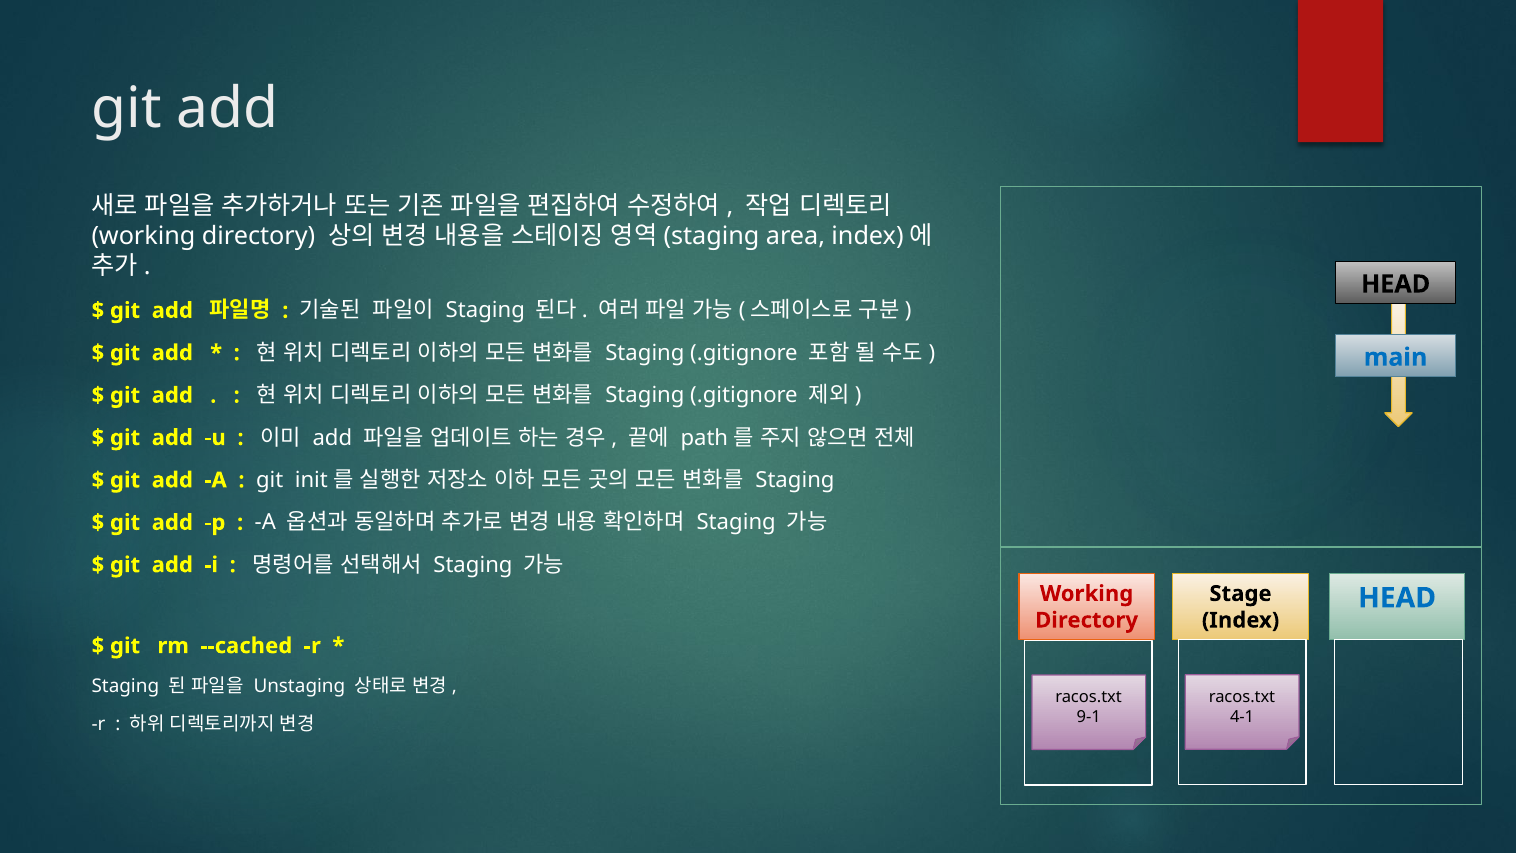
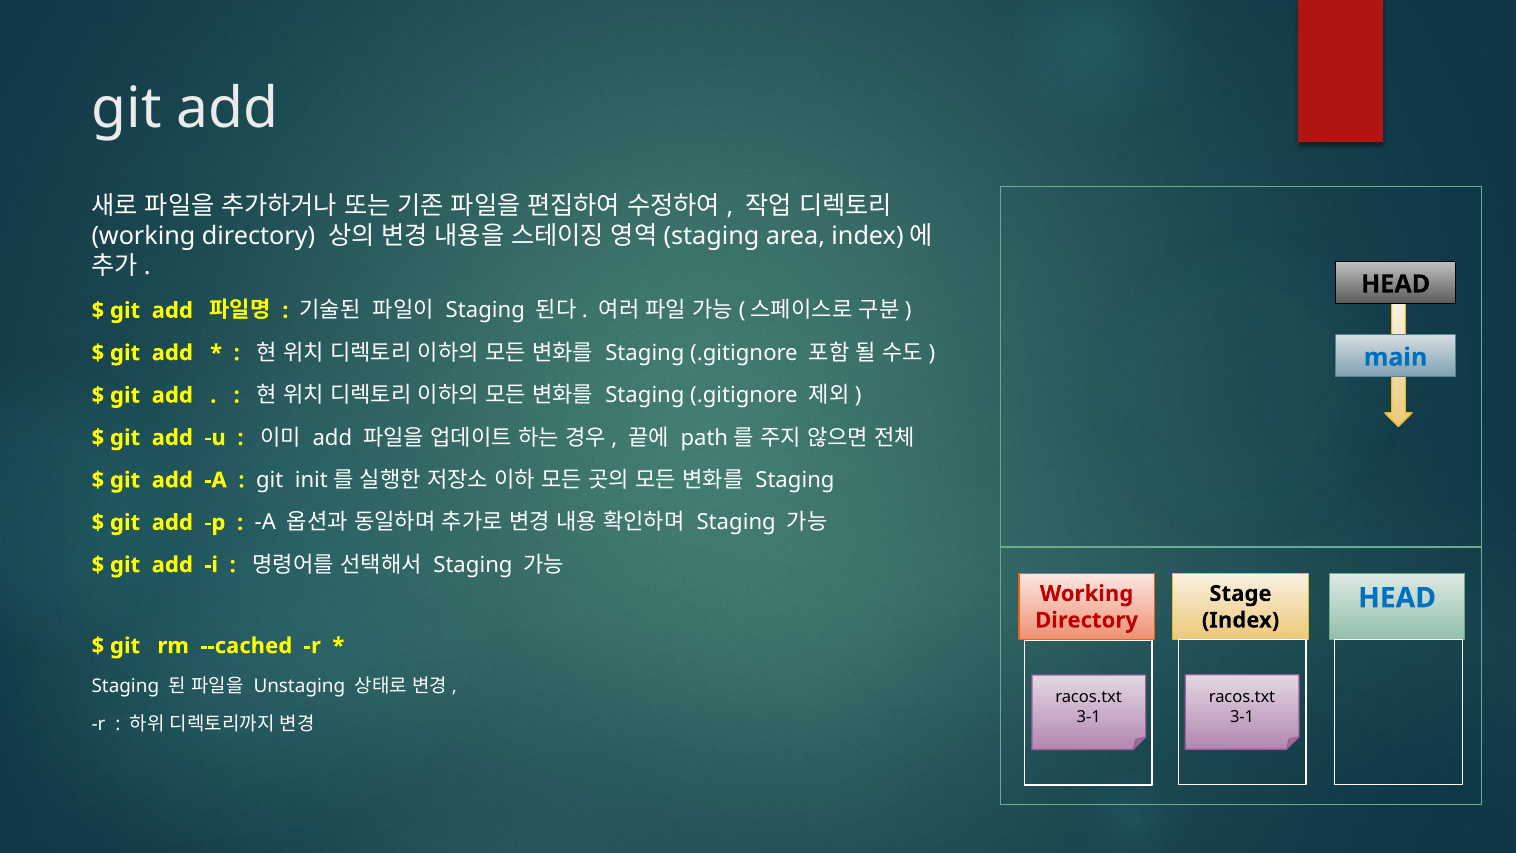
4-1: 4-1 -> 3-1 (1242, 717)
9-1: 9-1 -> 3-1 (1089, 717)
